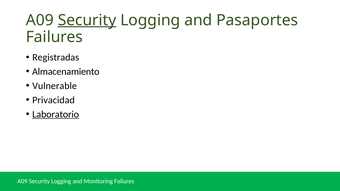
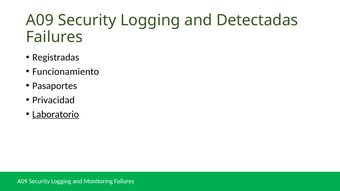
Security underline: present -> none (87, 20)
Pasaportes: Pasaportes -> Detectadas (257, 20)
Almacenamiento: Almacenamiento -> Funcionamiento (66, 72)
Vulnerable: Vulnerable -> Pasaportes (55, 86)
